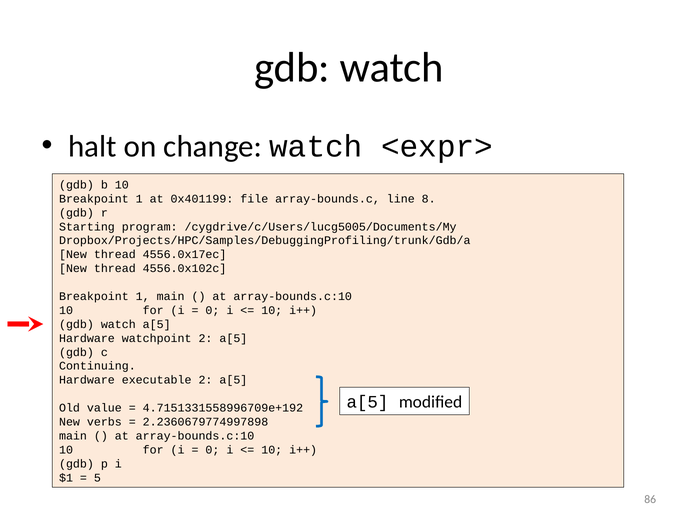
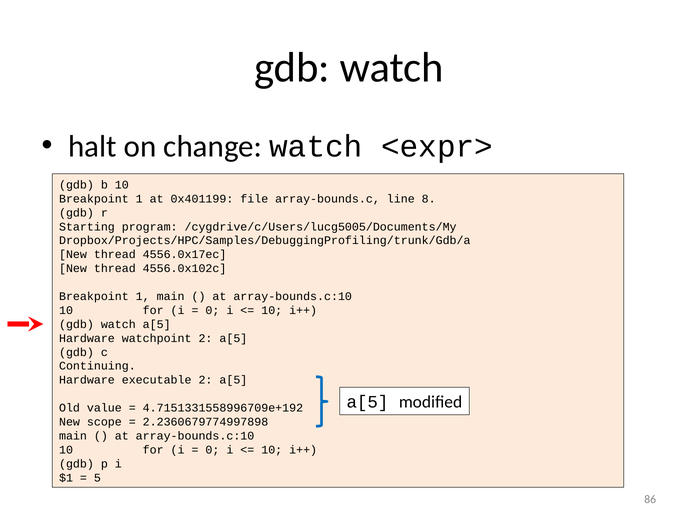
verbs: verbs -> scope (104, 422)
